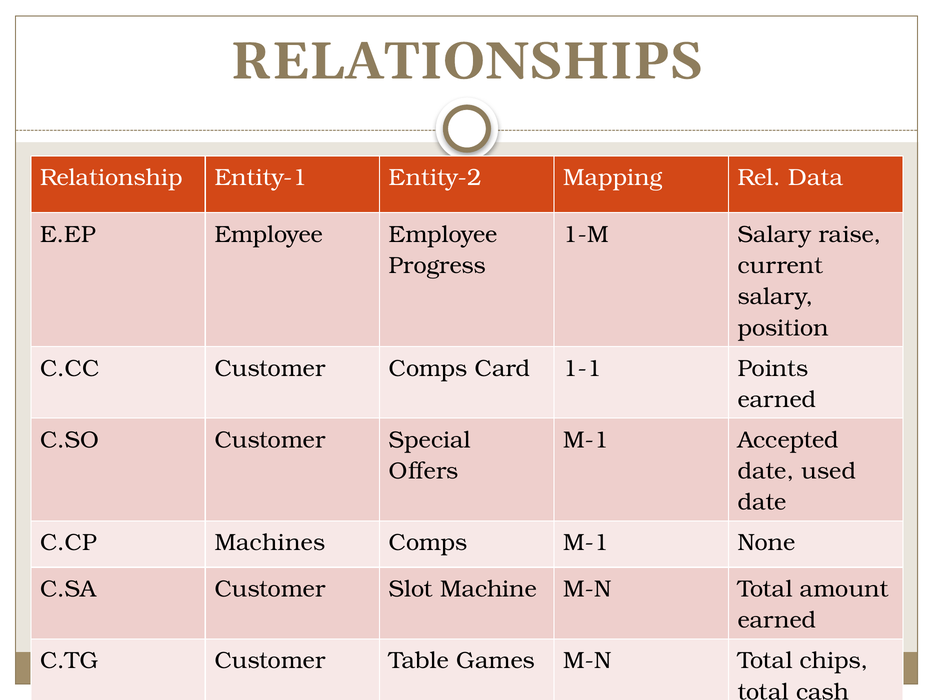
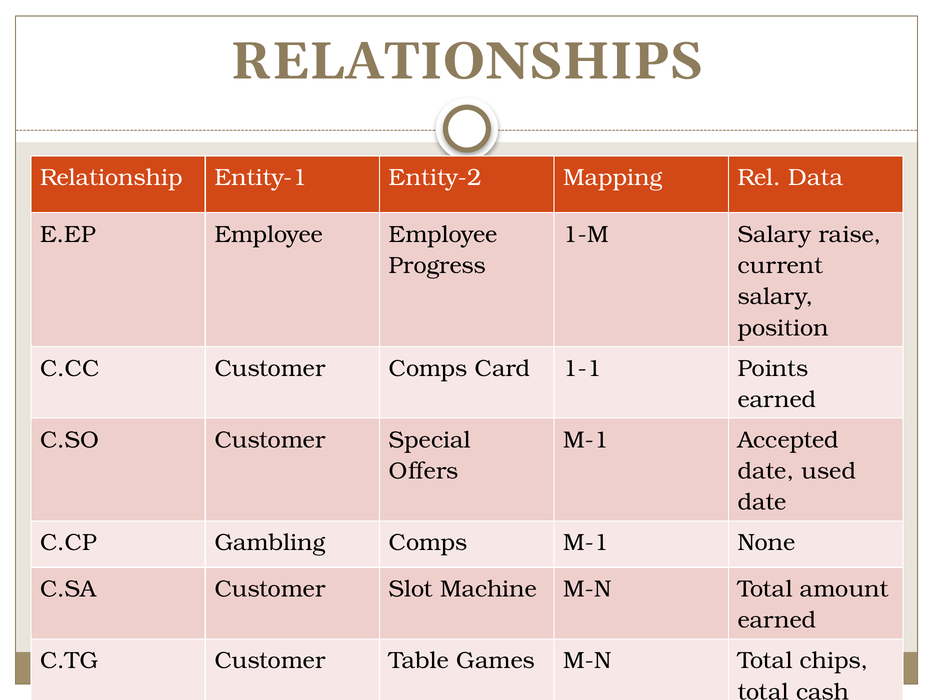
Machines: Machines -> Gambling (270, 543)
